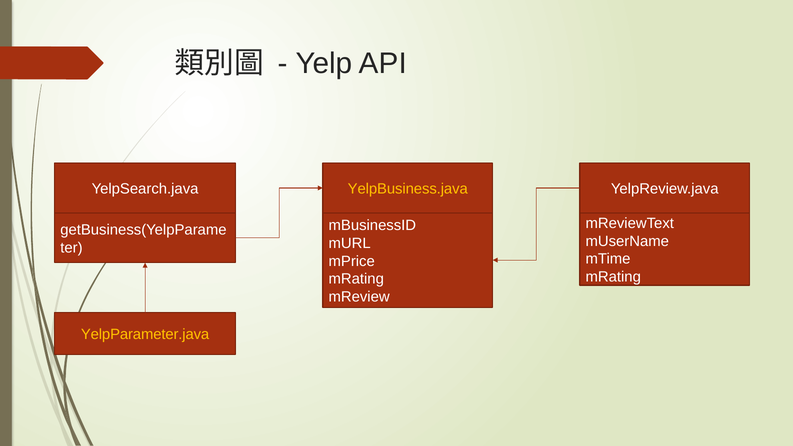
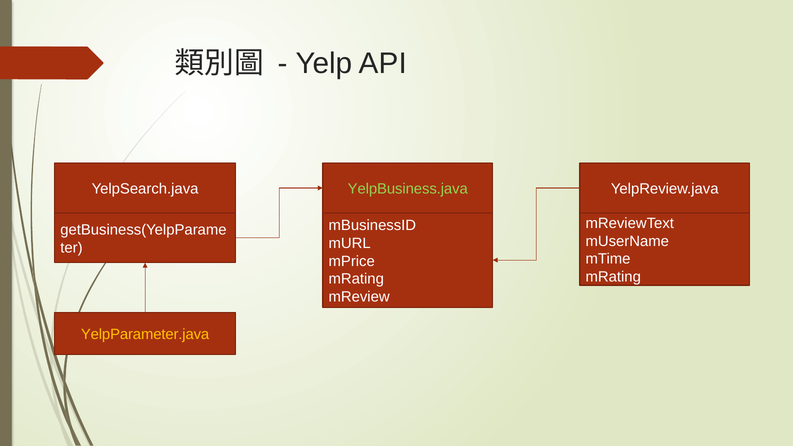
YelpBusiness.java colour: yellow -> light green (408, 189)
